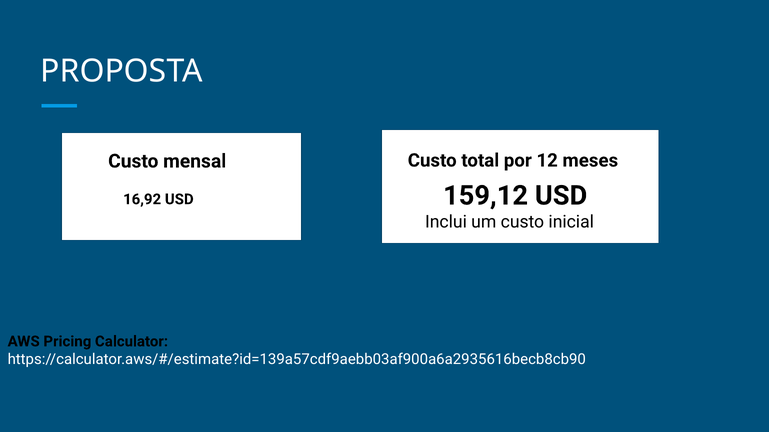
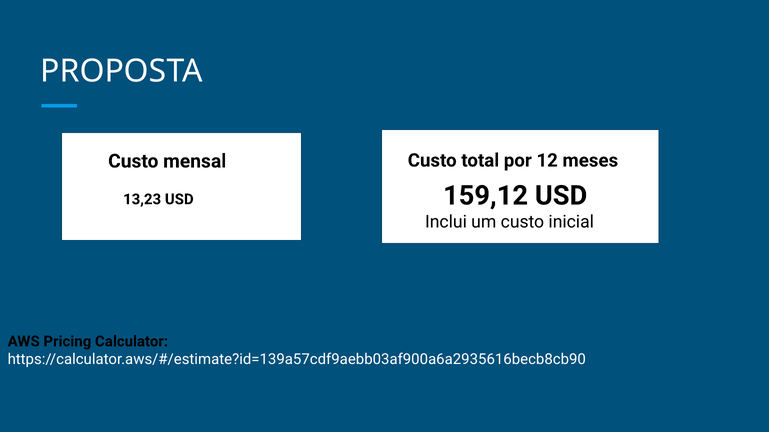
16,92: 16,92 -> 13,23 (142, 200)
